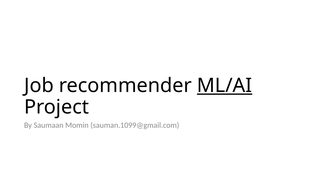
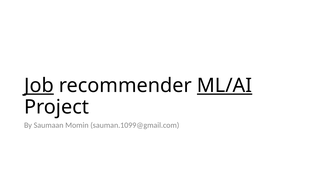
Job underline: none -> present (39, 85)
